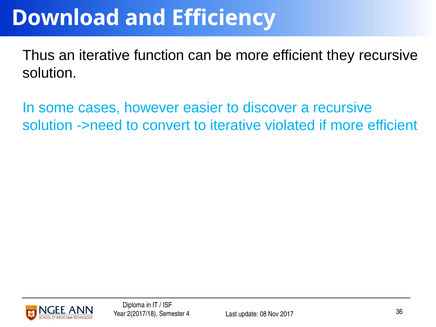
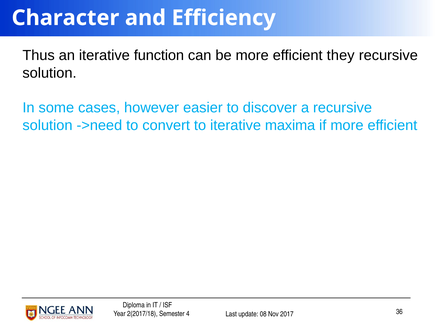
Download: Download -> Character (65, 18)
violated: violated -> maxima (290, 125)
